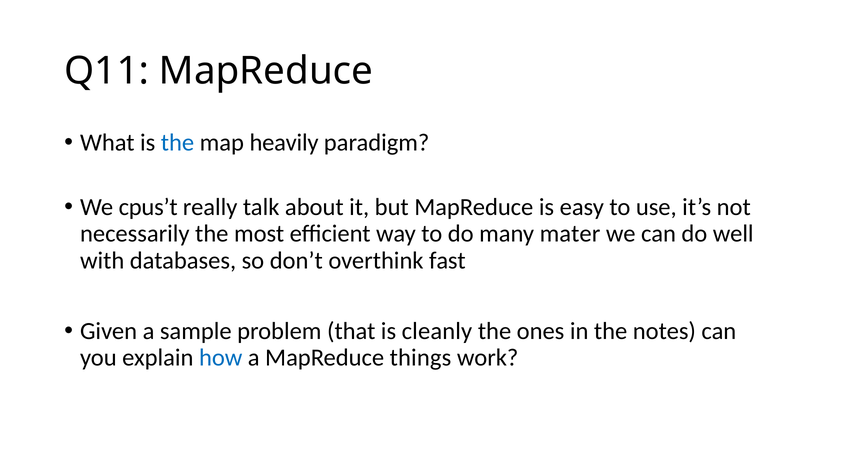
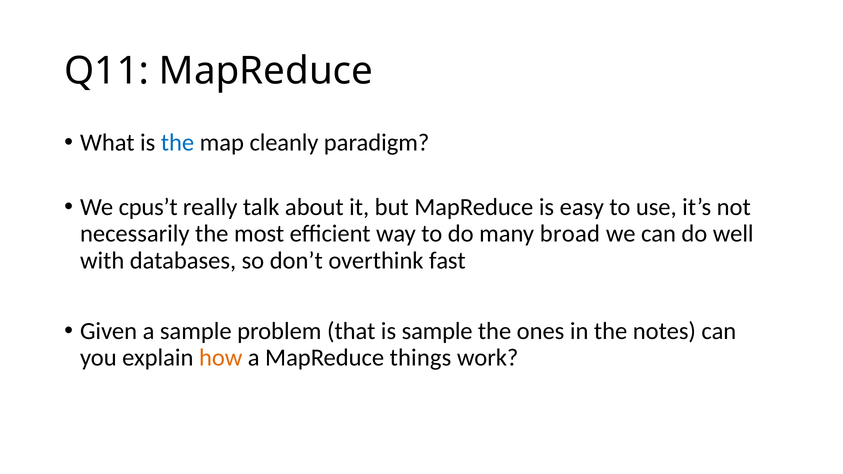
heavily: heavily -> cleanly (284, 143)
mater: mater -> broad (570, 234)
is cleanly: cleanly -> sample (437, 331)
how colour: blue -> orange (221, 358)
